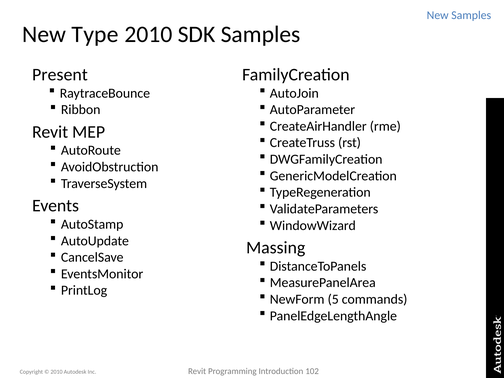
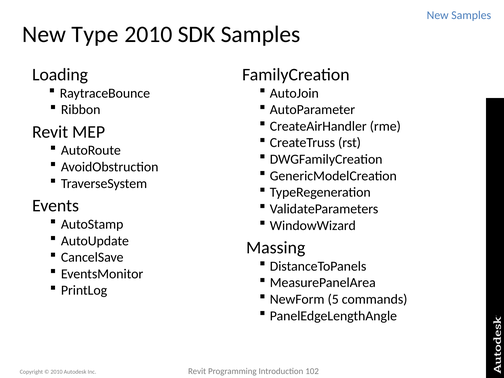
Present: Present -> Loading (60, 75)
